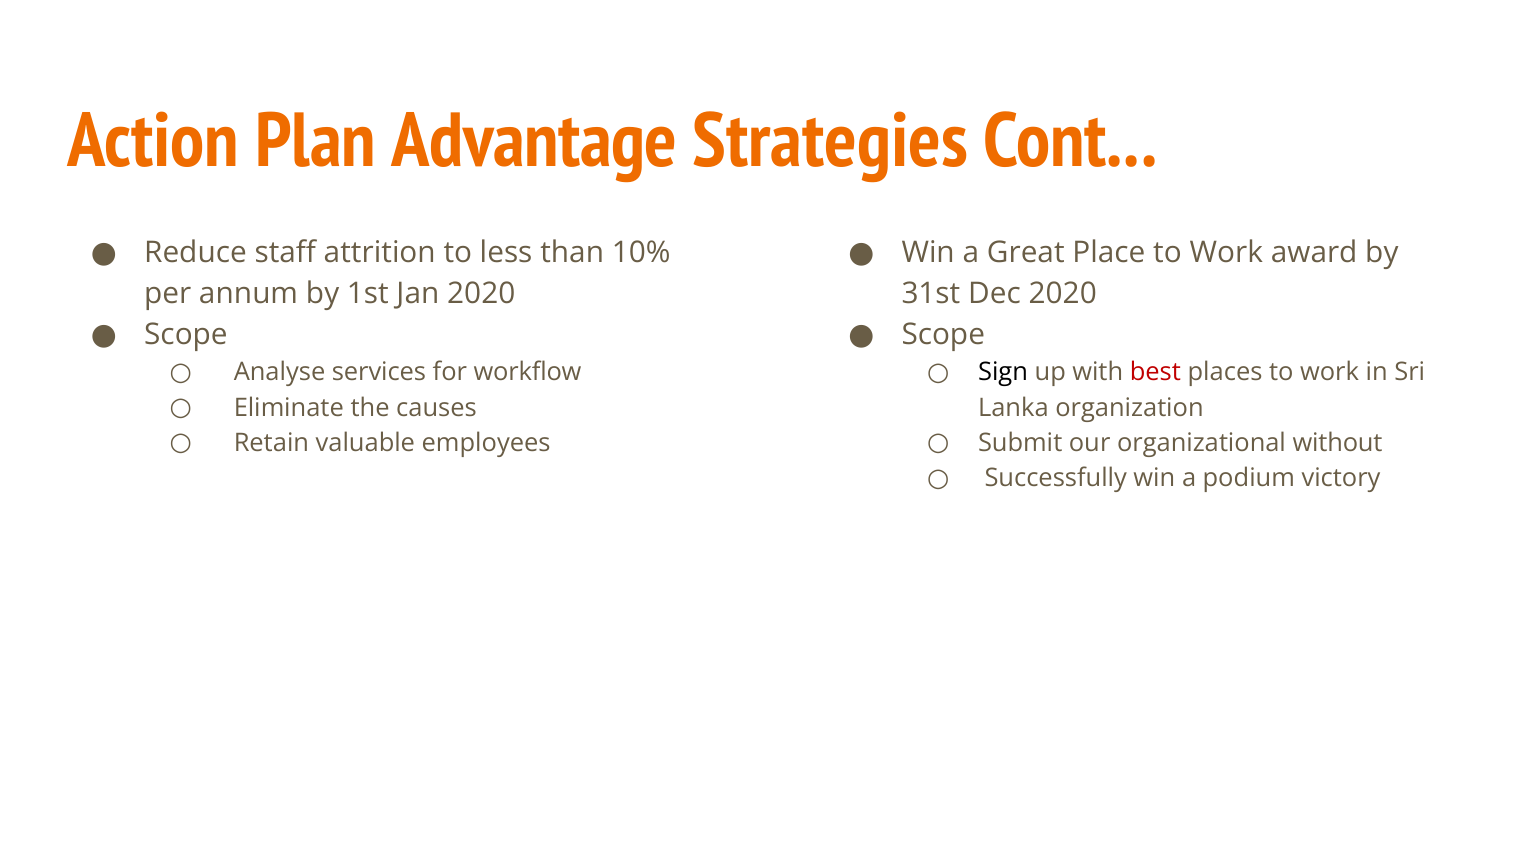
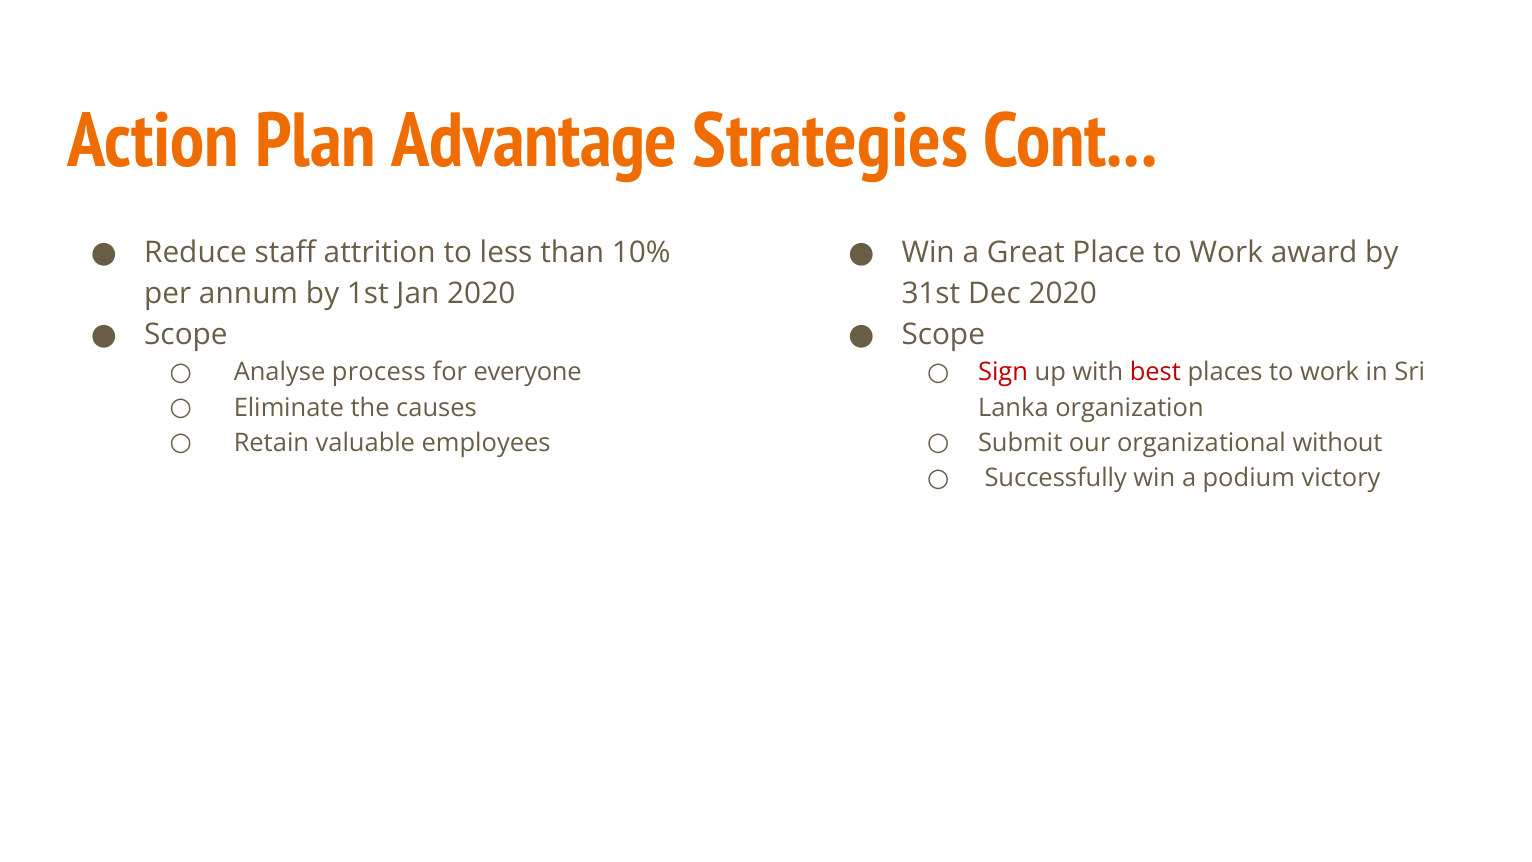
services: services -> process (379, 372)
workflow: workflow -> everyone (528, 372)
Sign colour: black -> red (1003, 372)
